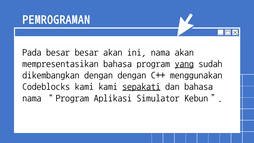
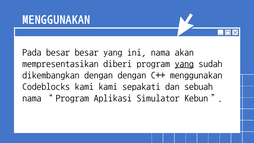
PEMROGRAMAN: PEMROGRAMAN -> MENGGUNAKAN (56, 19)
besar akan: akan -> yang (113, 52)
mempresentasikan bahasa: bahasa -> diberi (118, 63)
sepakati underline: present -> none (141, 86)
dan bahasa: bahasa -> sebuah (199, 86)
